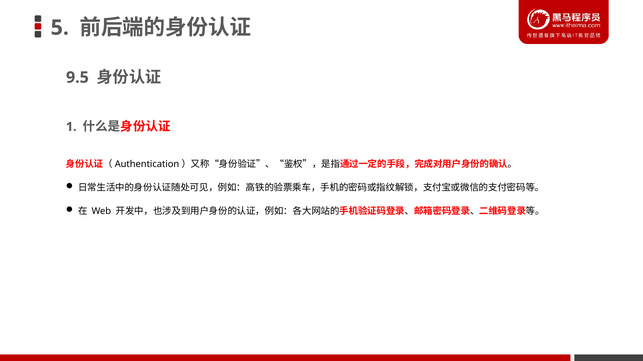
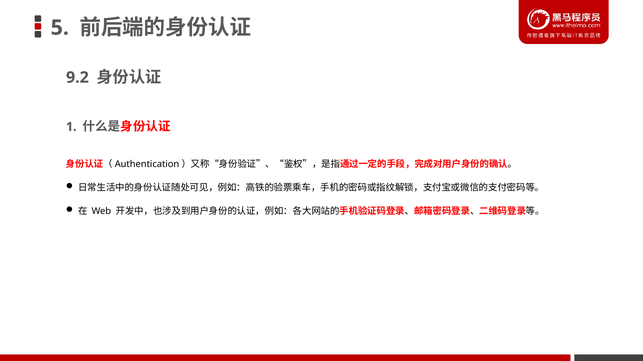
9.5: 9.5 -> 9.2 (77, 78)
